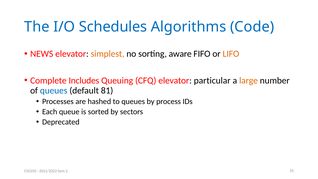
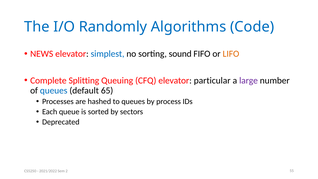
Schedules: Schedules -> Randomly (113, 27)
simplest colour: orange -> blue (108, 54)
aware: aware -> sound (180, 54)
Includes: Includes -> Splitting (84, 80)
large colour: orange -> purple (249, 80)
81: 81 -> 65 (107, 90)
